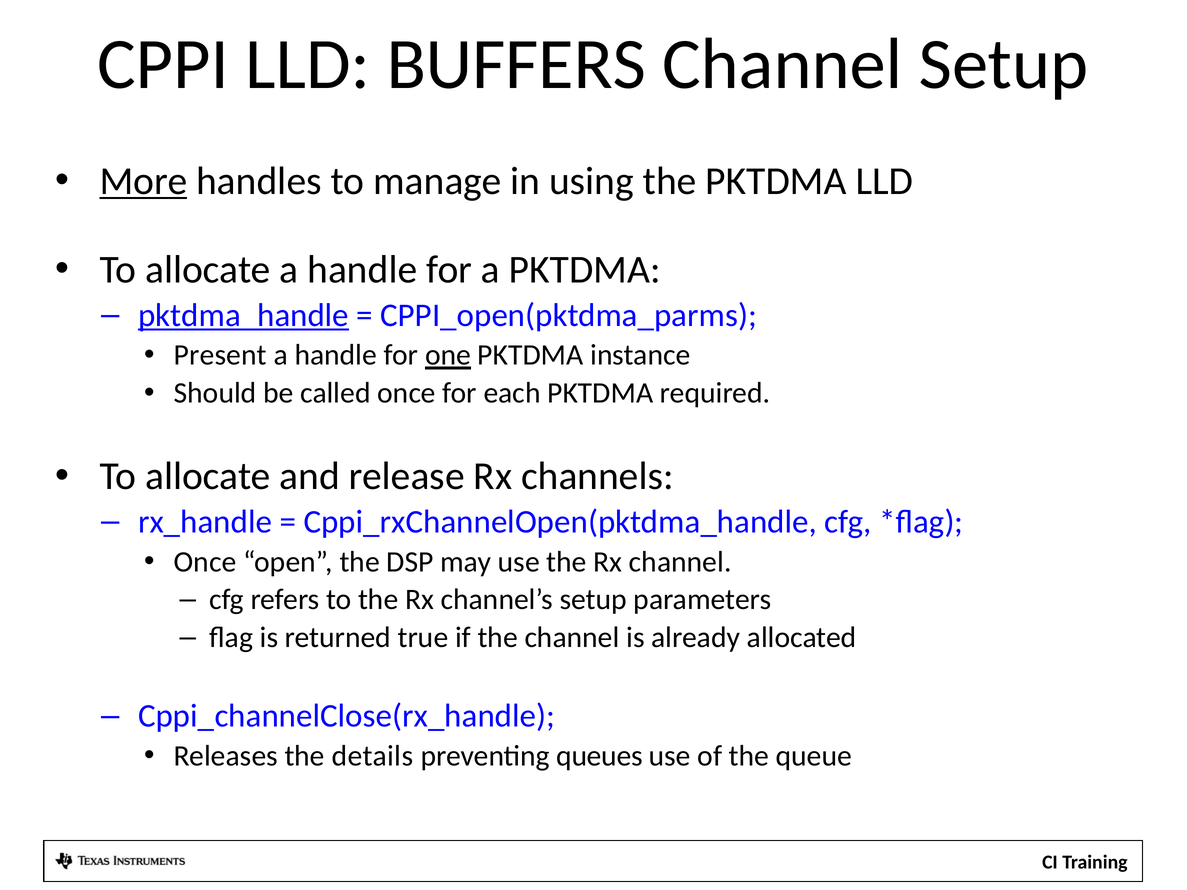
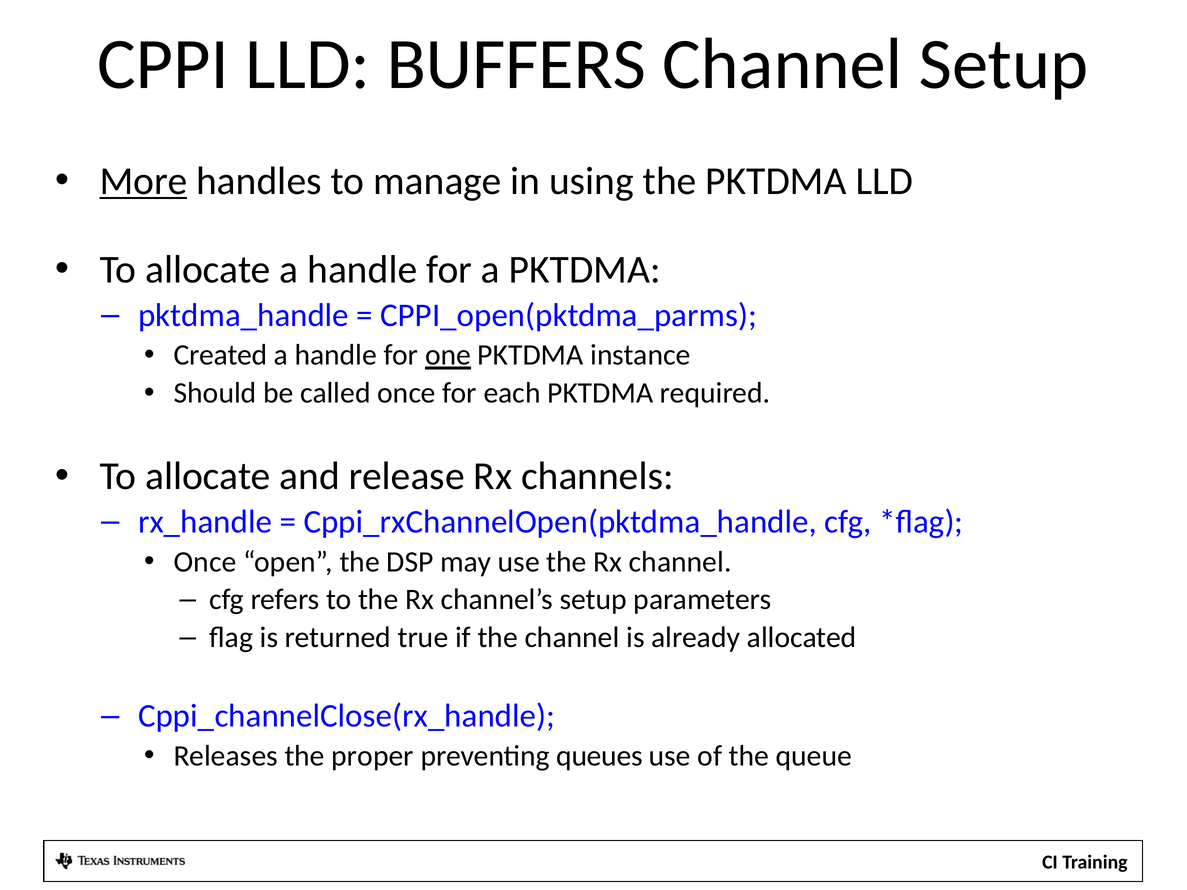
pktdma_handle underline: present -> none (244, 315)
Present: Present -> Created (221, 355)
details: details -> proper (373, 756)
